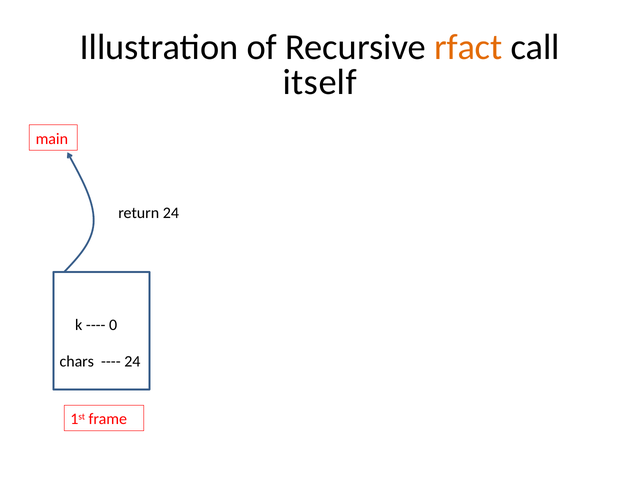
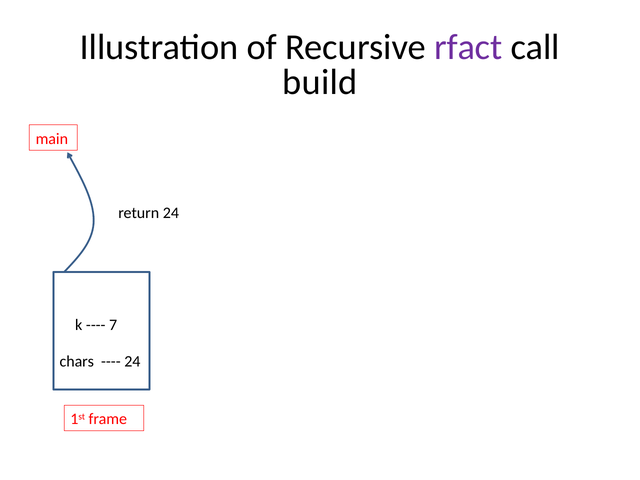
rfact colour: orange -> purple (468, 47)
itself: itself -> build (320, 82)
0: 0 -> 7 (113, 325)
